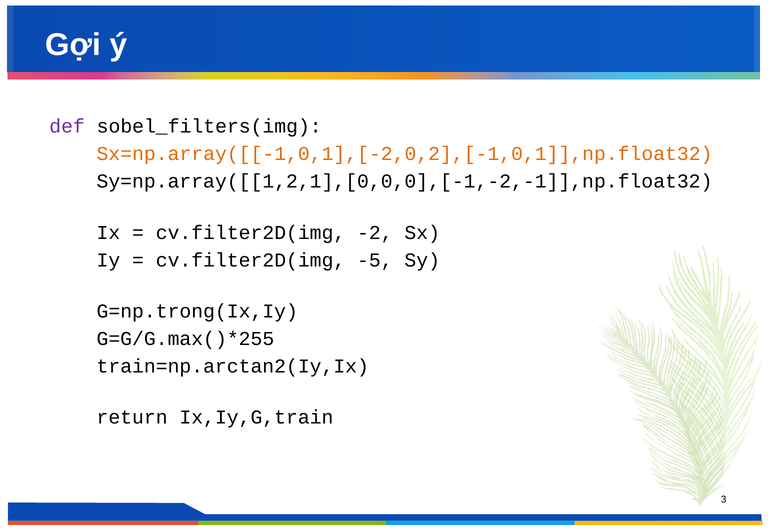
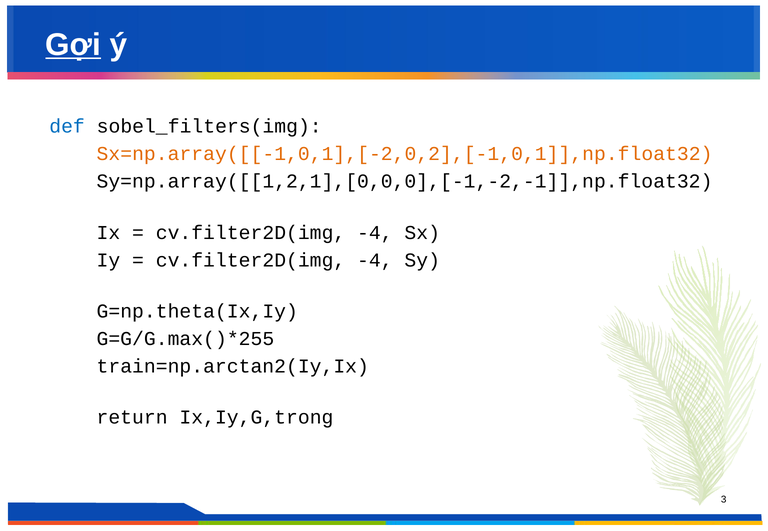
Gợi underline: none -> present (73, 45)
def colour: purple -> blue (67, 127)
-2: -2 -> -4 (375, 233)
-5: -5 -> -4 (375, 260)
G=np.trong(Ix,Iy: G=np.trong(Ix,Iy -> G=np.theta(Ix,Iy (197, 312)
Ix,Iy,G,train: Ix,Iy,G,train -> Ix,Iy,G,trong (256, 418)
